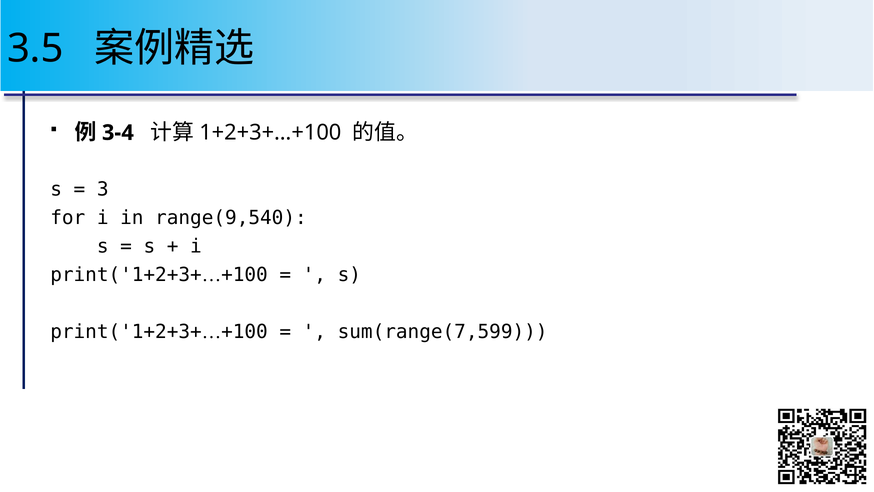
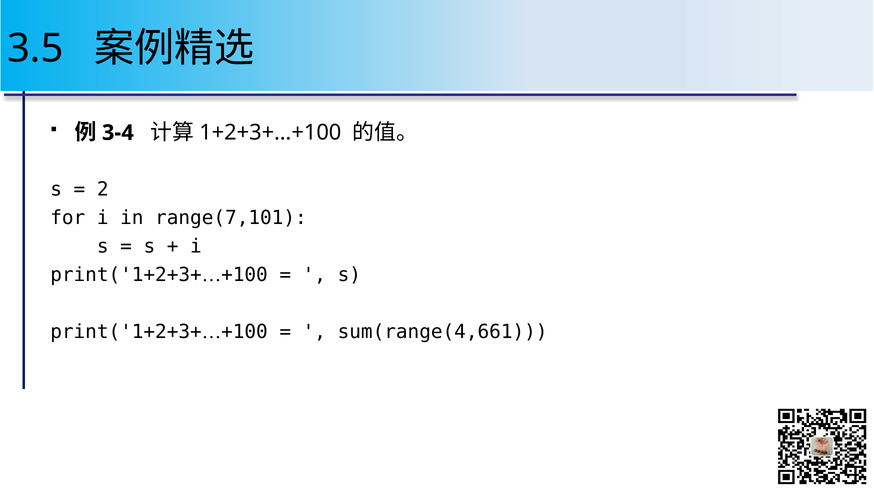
3: 3 -> 2 (103, 189)
range(9,540: range(9,540 -> range(7,101 (231, 218)
sum(range(7,599: sum(range(7,599 -> sum(range(4,661 (443, 332)
